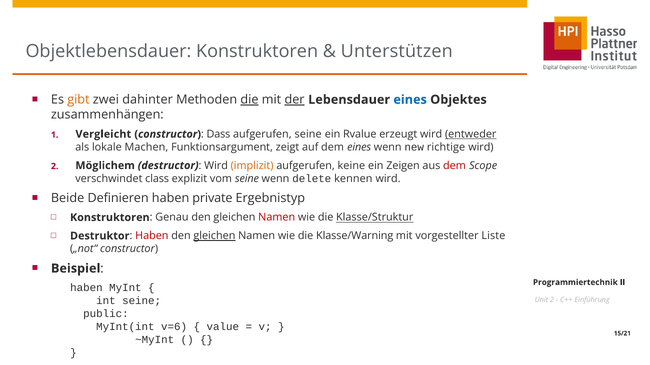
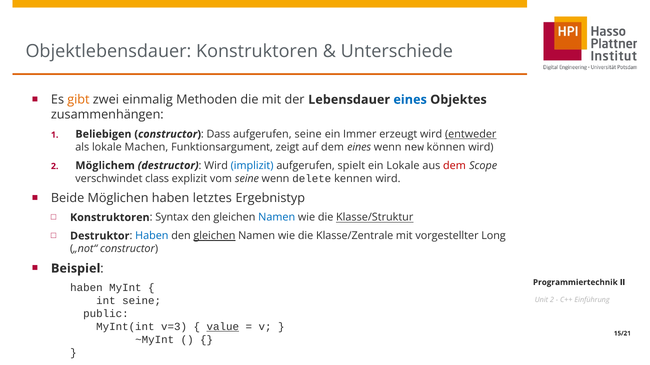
Unterstützen: Unterstützen -> Unterschiede (397, 51)
dahinter: dahinter -> einmalig (148, 100)
die underline: present -> none (249, 100)
der underline: present -> none (295, 100)
Vergleicht: Vergleicht -> Beliebigen (103, 134)
Rvalue: Rvalue -> Immer (360, 134)
richtige: richtige -> können (446, 147)
implizit colour: orange -> blue (252, 166)
keine: keine -> spielt (351, 166)
ein Zeigen: Zeigen -> Lokale (403, 166)
Definieren: Definieren -> Möglichen (118, 198)
private: private -> letztes (212, 198)
Genau: Genau -> Syntax (172, 218)
Namen colour: red -> blue (277, 218)
Haben colour: red -> blue (152, 236)
Klasse/Warning: Klasse/Warning -> Klasse/Zentrale (355, 236)
Liste: Liste -> Long (494, 236)
v=6: v=6 -> v=3 (174, 327)
value underline: none -> present (223, 327)
